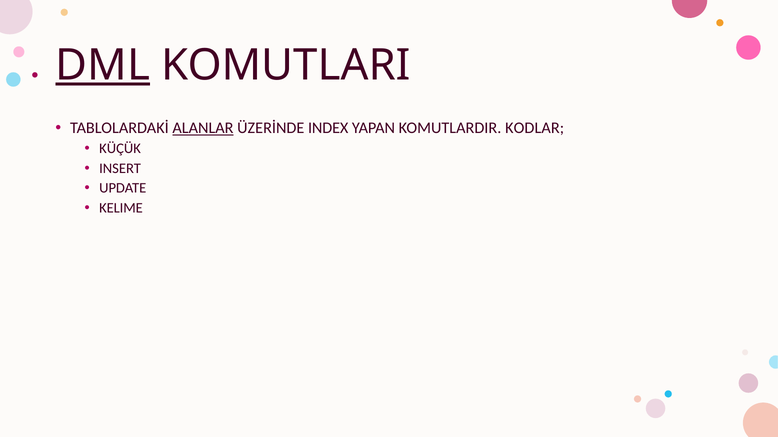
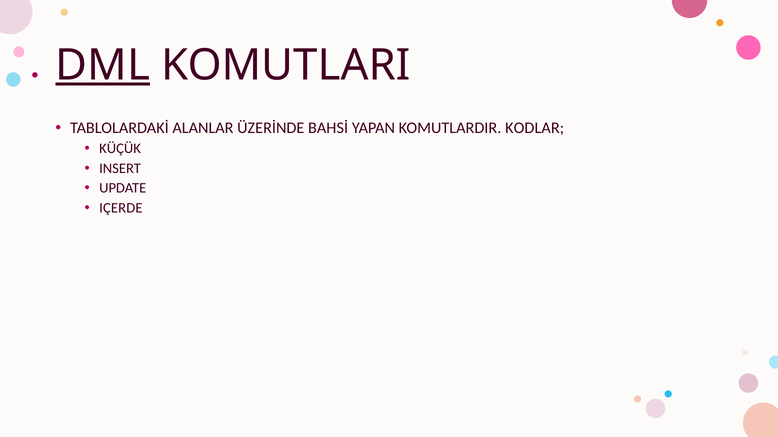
ALANLAR underline: present -> none (203, 128)
INDEX: INDEX -> BAHSİ (328, 128)
KELIME: KELIME -> IÇERDE (121, 208)
